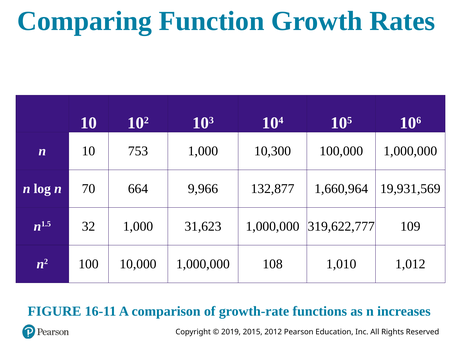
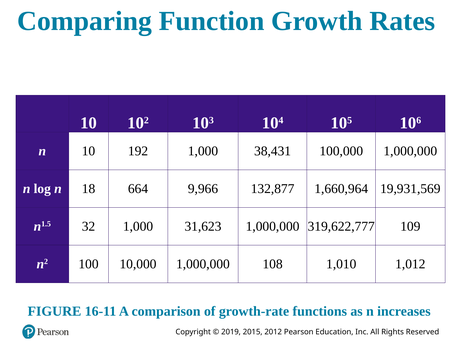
753: 753 -> 192 (138, 151)
10,300: 10,300 -> 38,431 (273, 151)
70: 70 -> 18 (89, 189)
